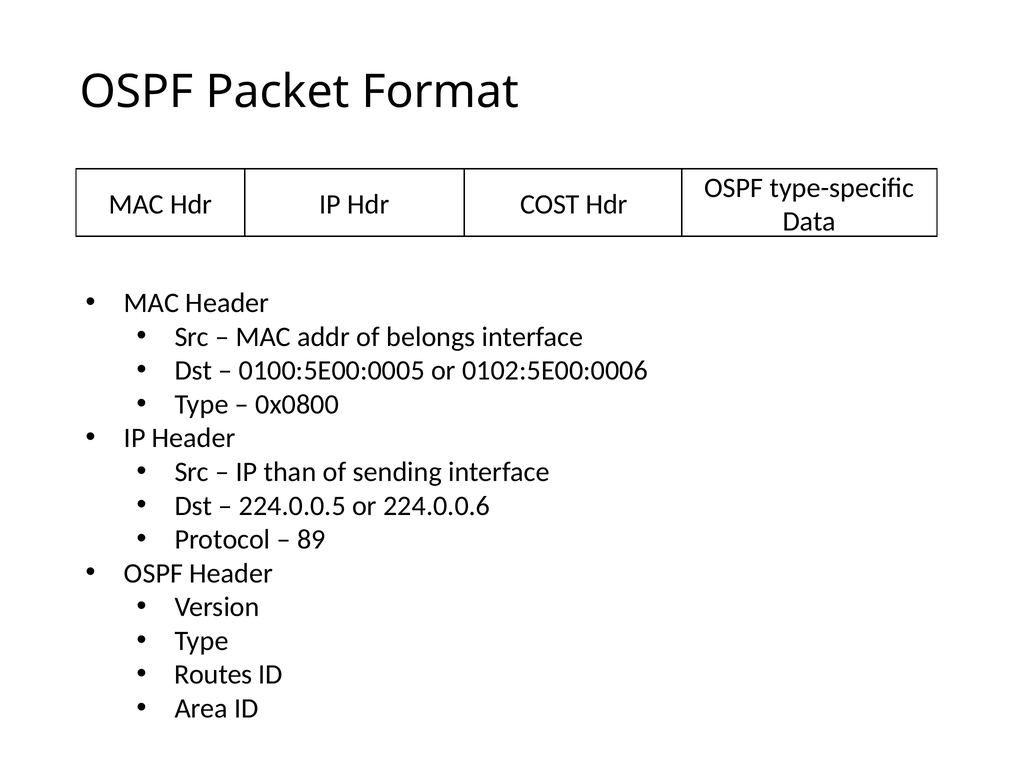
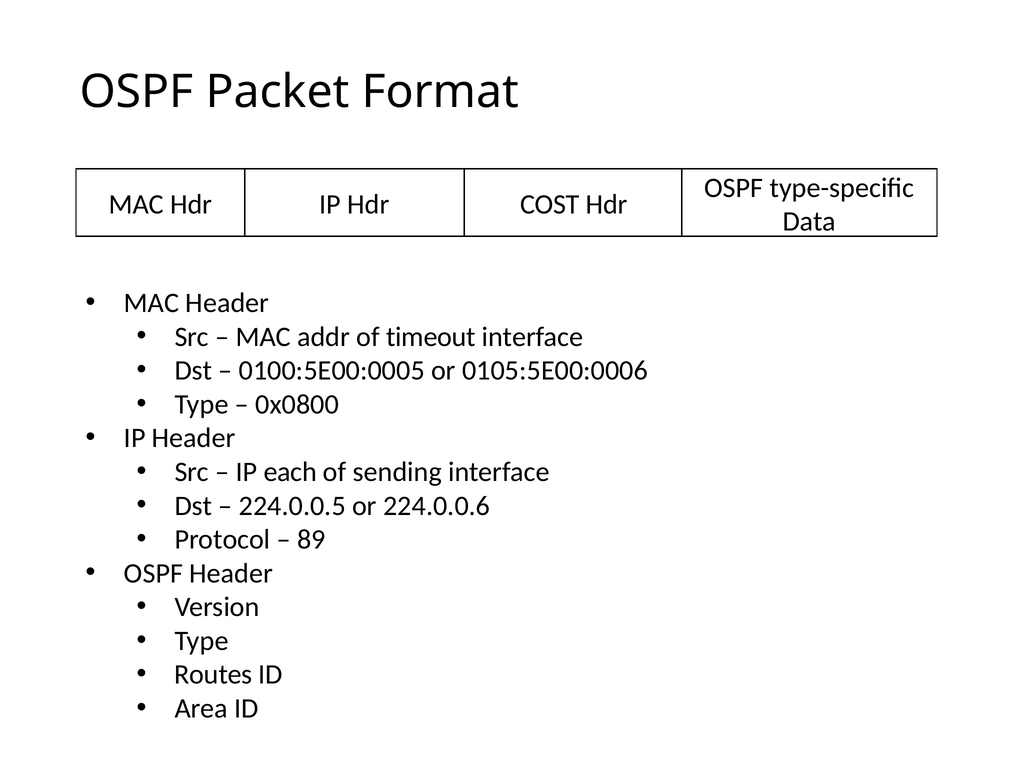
belongs: belongs -> timeout (431, 337)
0102:5E00:0006: 0102:5E00:0006 -> 0105:5E00:0006 (555, 370)
than: than -> each (290, 472)
